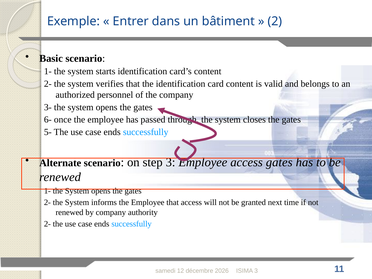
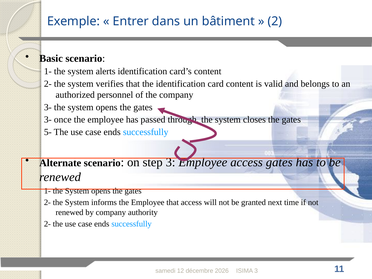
starts: starts -> alerts (106, 71)
6-: 6- -> 3- (48, 120)
